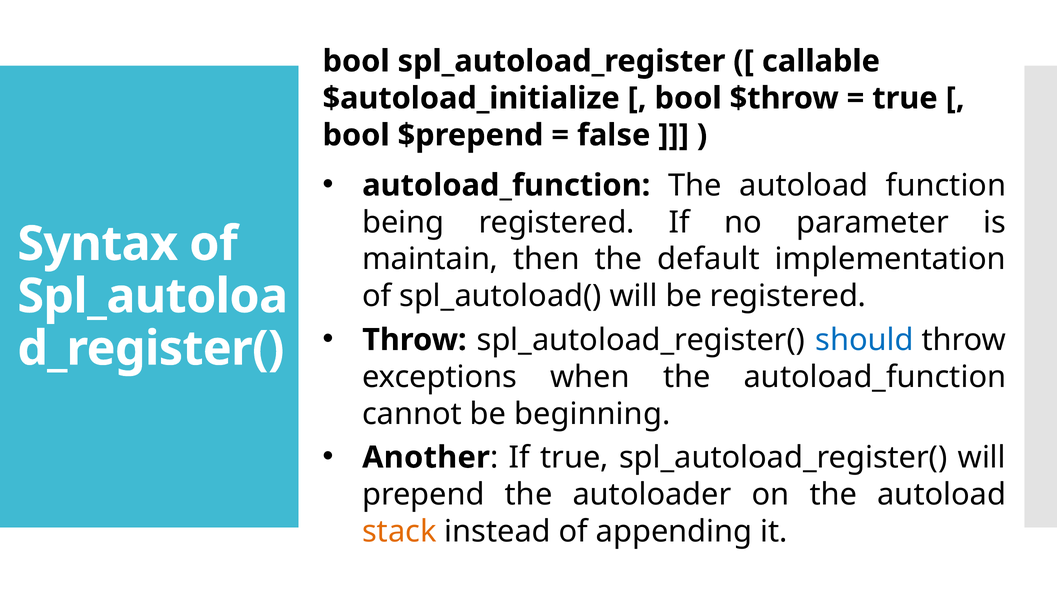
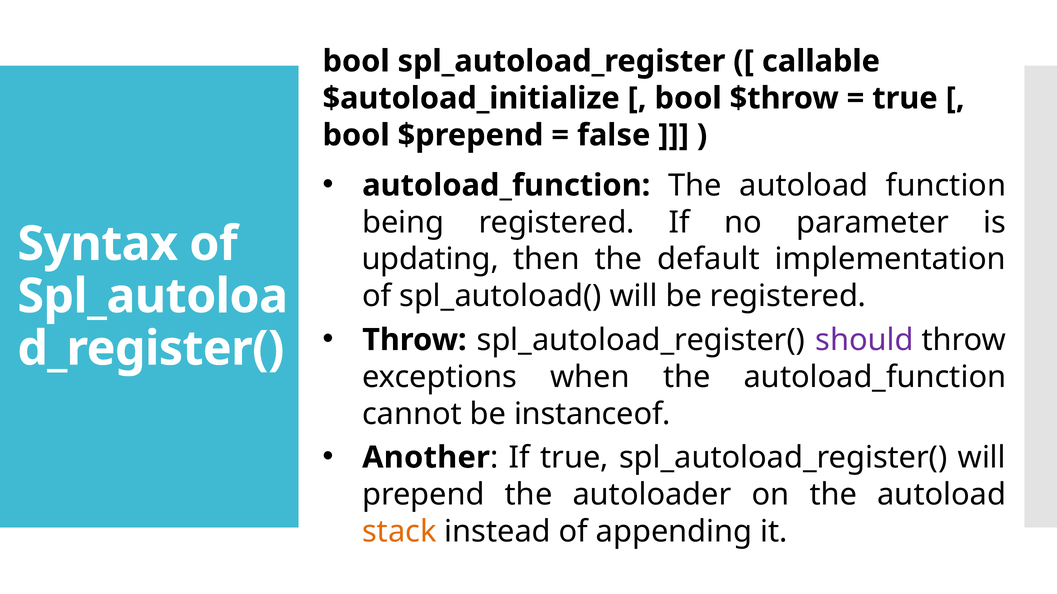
maintain: maintain -> updating (430, 260)
should colour: blue -> purple (864, 340)
beginning: beginning -> instanceof (592, 414)
